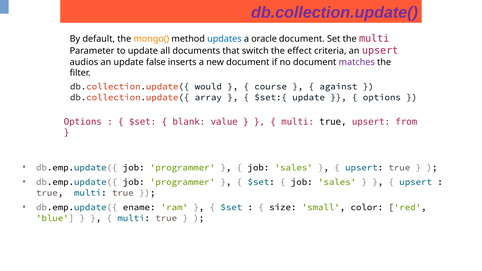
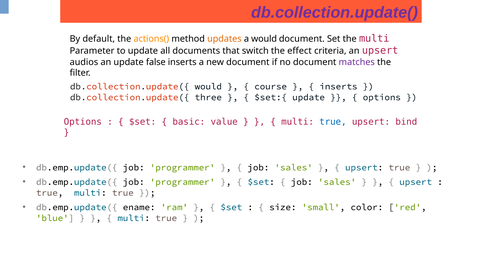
mongo(: mongo( -> actions( (151, 39)
updates colour: blue -> orange (224, 39)
a oracle: oracle -> would (264, 39)
against: against -> inserts (338, 86)
array: array -> three (208, 97)
blank: blank -> basic (189, 122)
true colour: black -> blue (333, 122)
from: from -> bind (406, 122)
